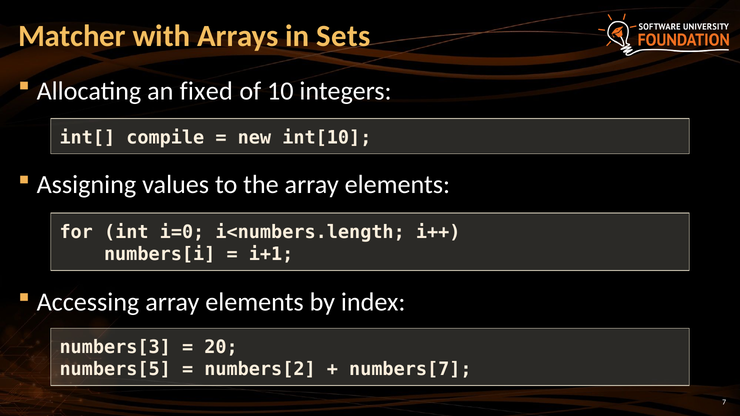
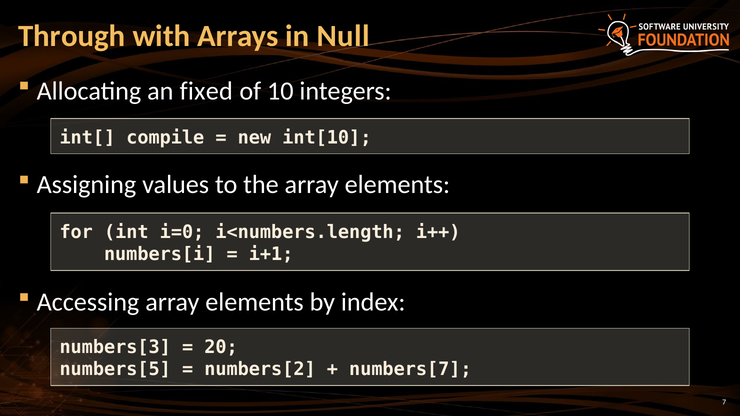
Matcher: Matcher -> Through (72, 36)
Sets: Sets -> Null (343, 36)
